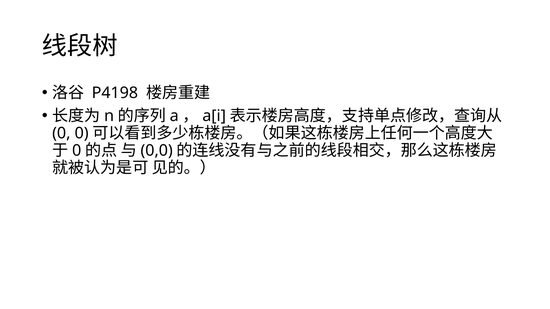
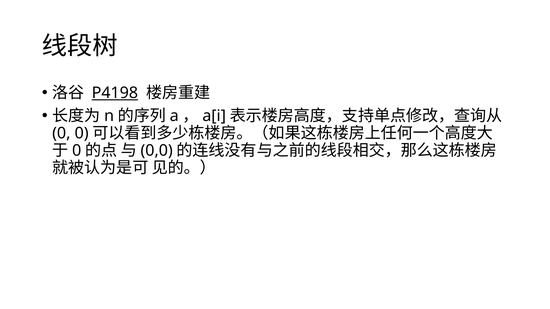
P4198 underline: none -> present (115, 93)
